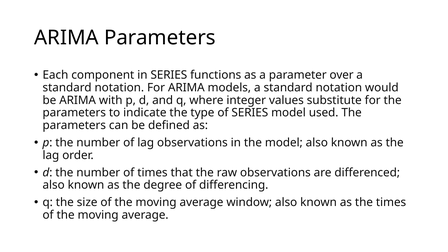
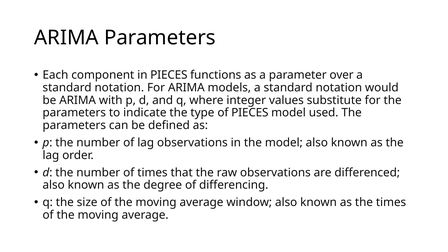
in SERIES: SERIES -> PIECES (169, 75)
of SERIES: SERIES -> PIECES (250, 113)
